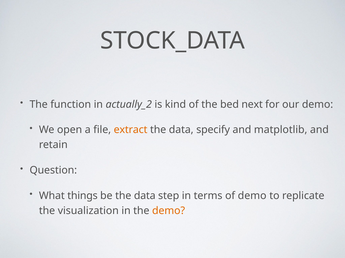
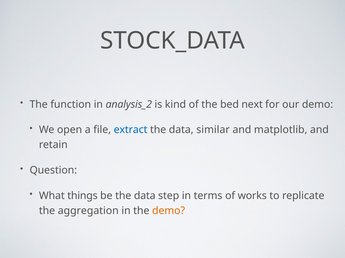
actually_2: actually_2 -> analysis_2 (129, 105)
extract colour: orange -> blue (131, 130)
specify: specify -> similar (213, 130)
of demo: demo -> works (252, 196)
visualization: visualization -> aggregation (88, 211)
